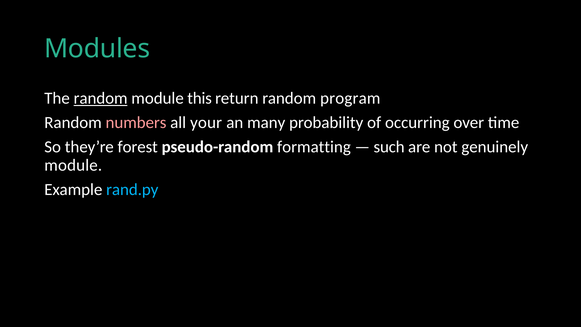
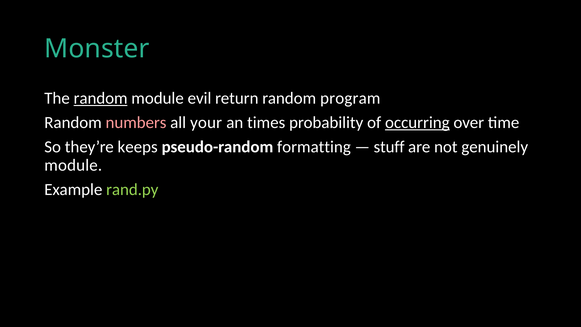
Modules: Modules -> Monster (97, 49)
this: this -> evil (200, 98)
many: many -> times (266, 123)
occurring underline: none -> present (417, 123)
forest: forest -> keeps (138, 147)
such: such -> stuff (389, 147)
rand.py colour: light blue -> light green (132, 190)
